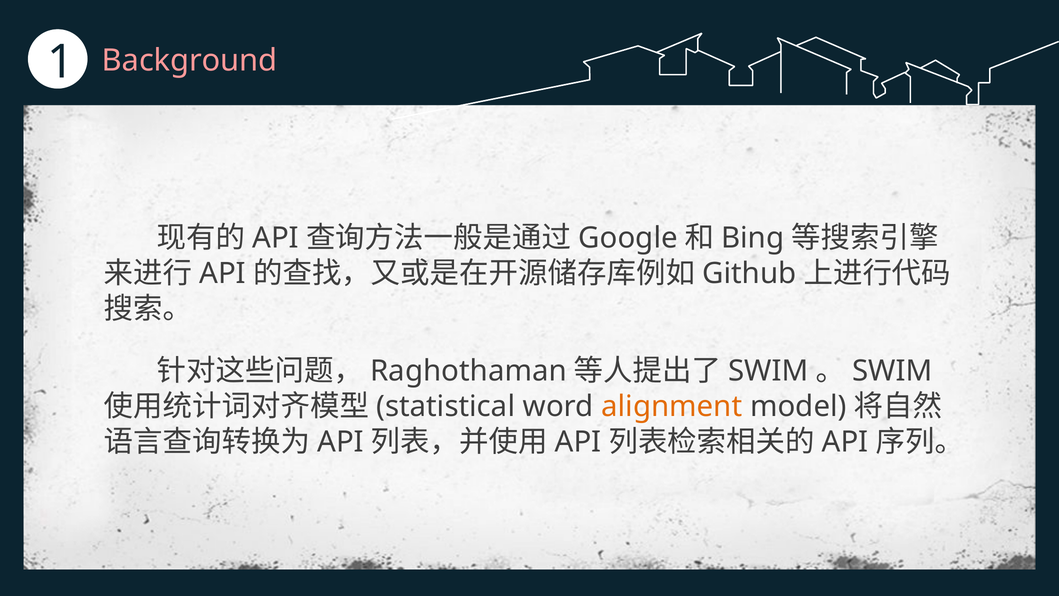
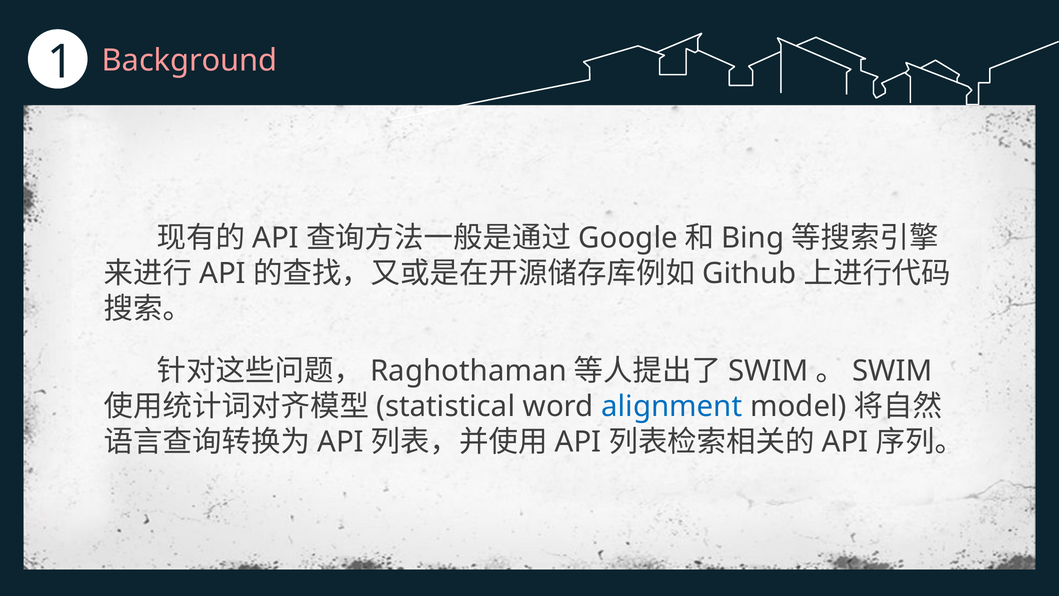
alignment colour: orange -> blue (672, 406)
